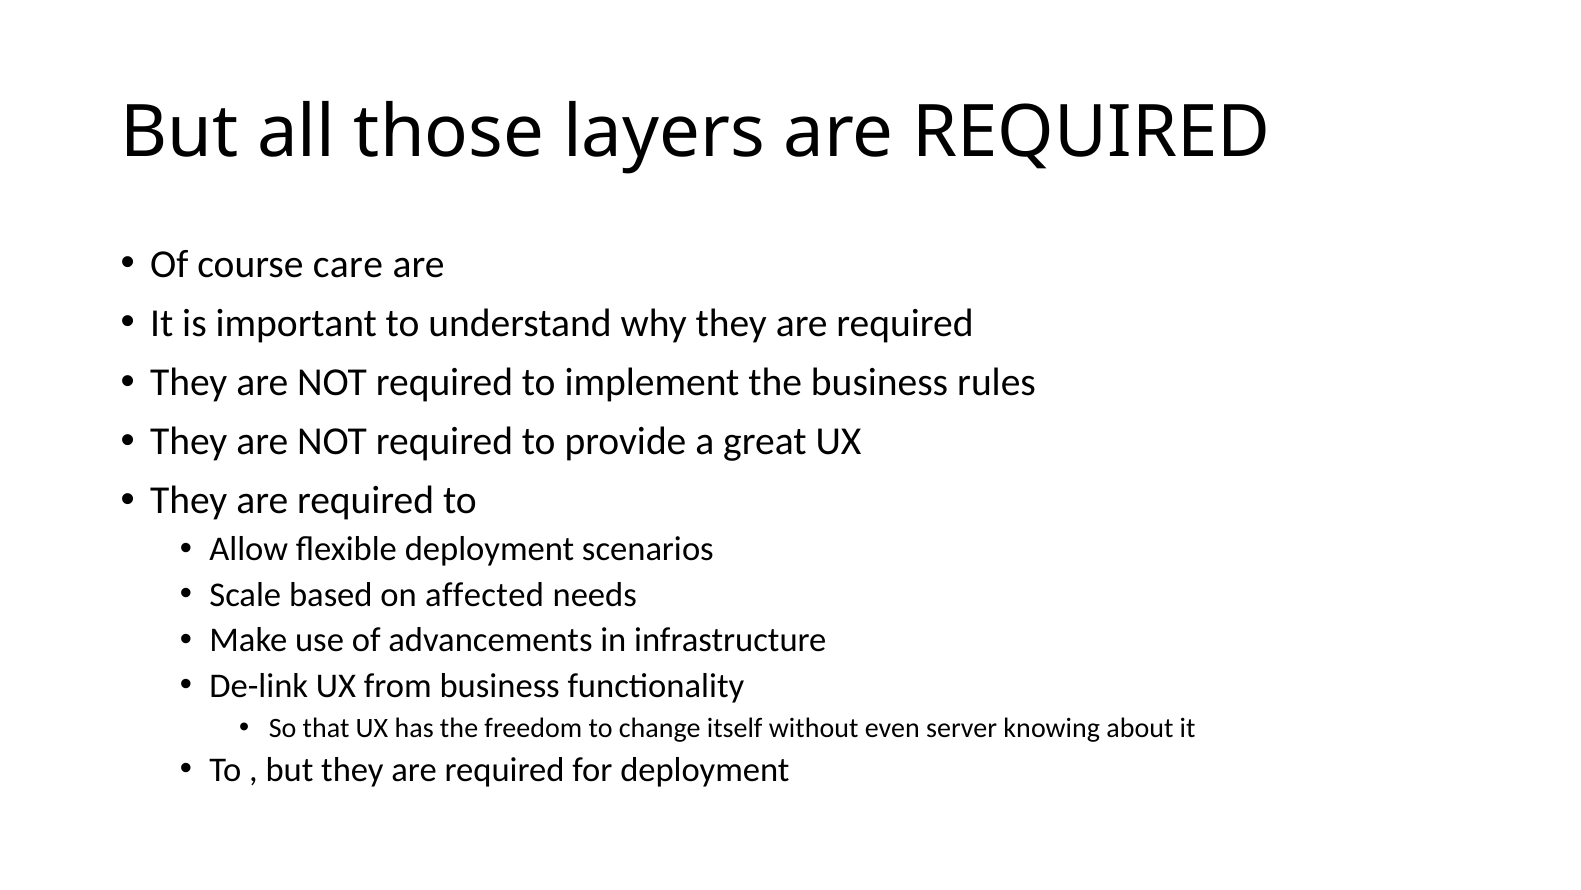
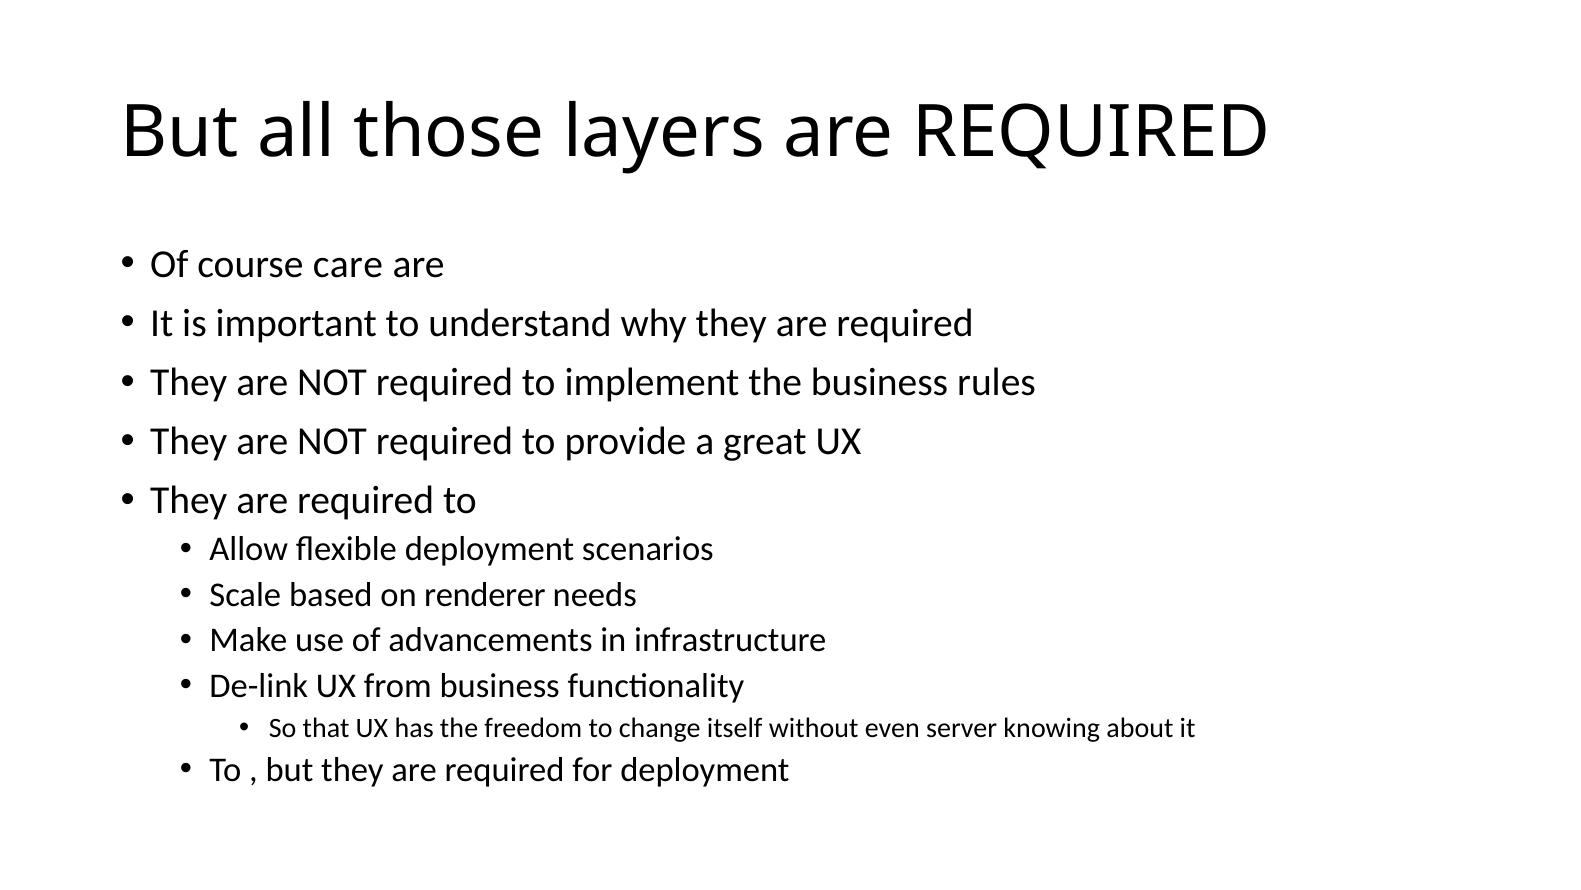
affected: affected -> renderer (485, 594)
